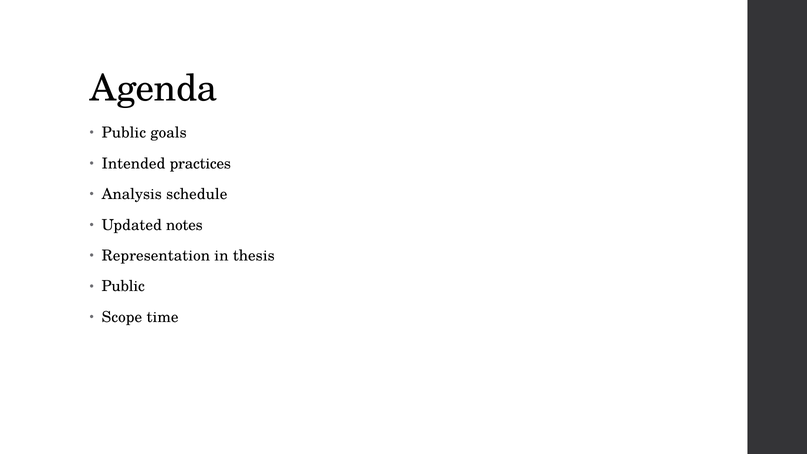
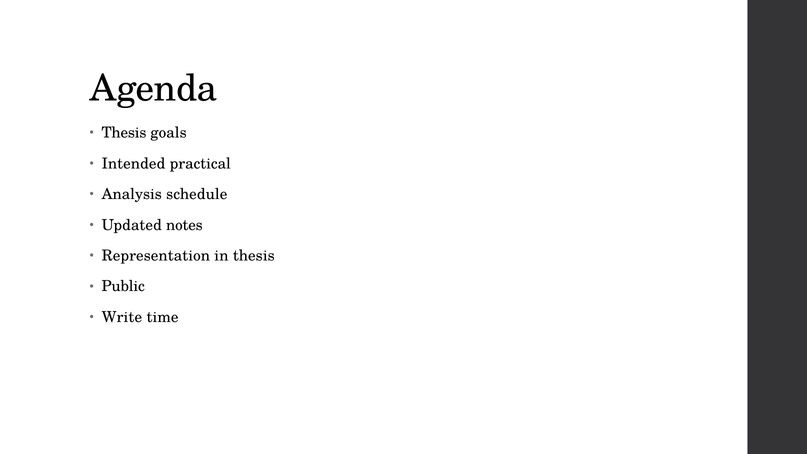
Public: Public -> Thesis (124, 133)
practices: practices -> practical (200, 164)
Scope: Scope -> Write (122, 317)
